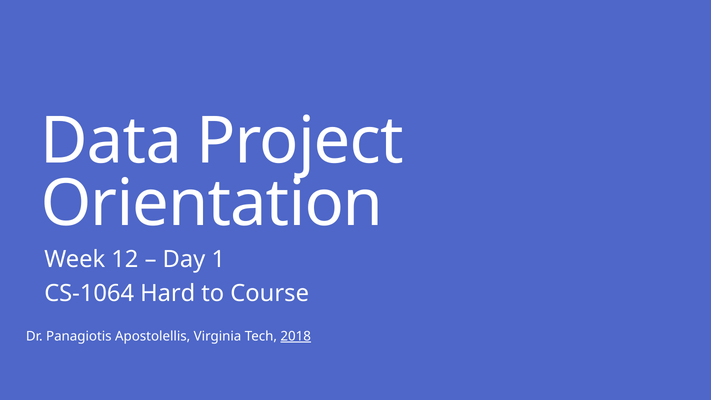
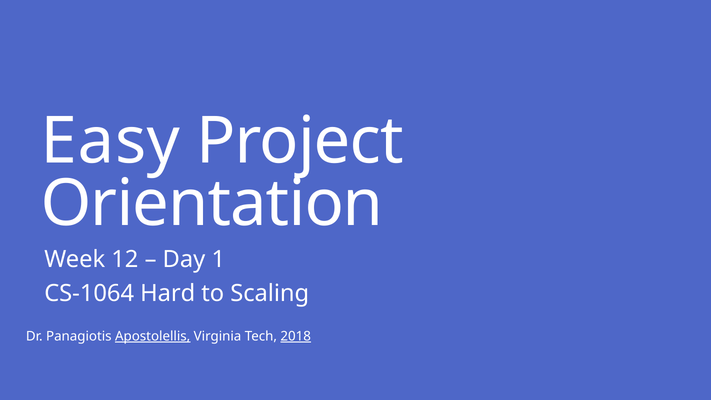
Data: Data -> Easy (111, 141)
Course: Course -> Scaling (270, 293)
Apostolellis underline: none -> present (153, 336)
